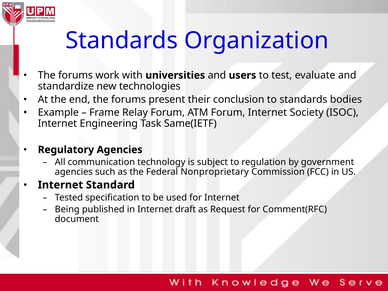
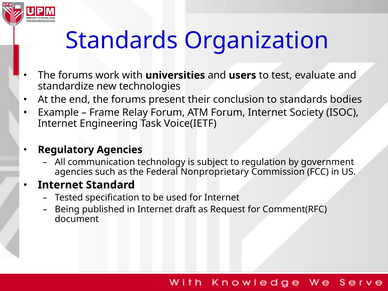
Same(IETF: Same(IETF -> Voice(IETF (190, 124)
